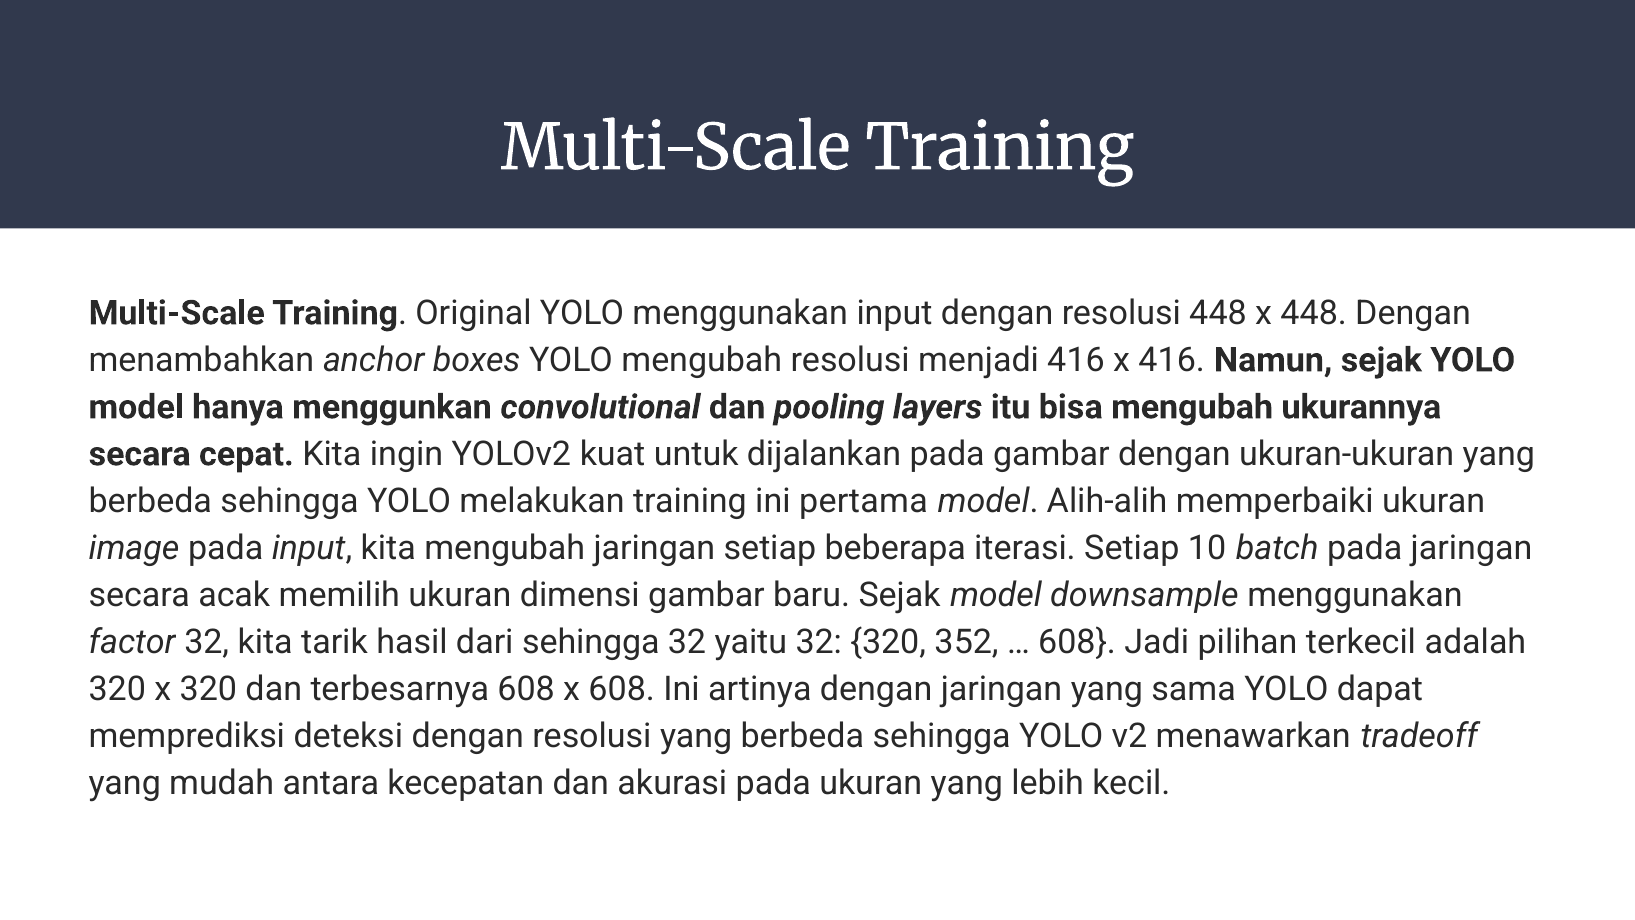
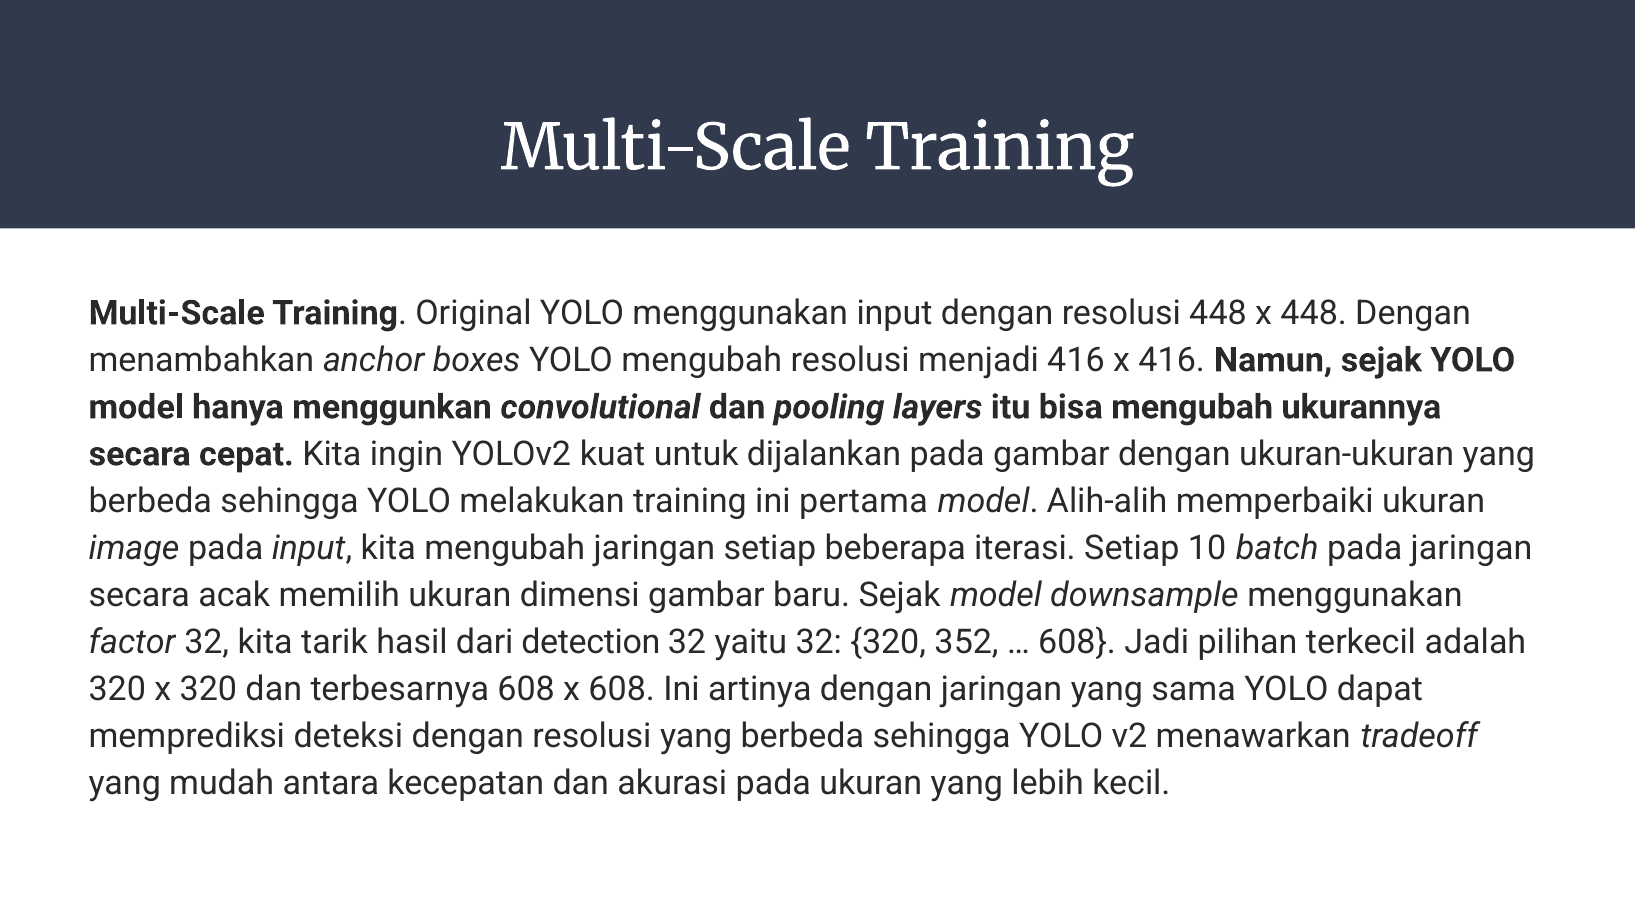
dari sehingga: sehingga -> detection (591, 642)
